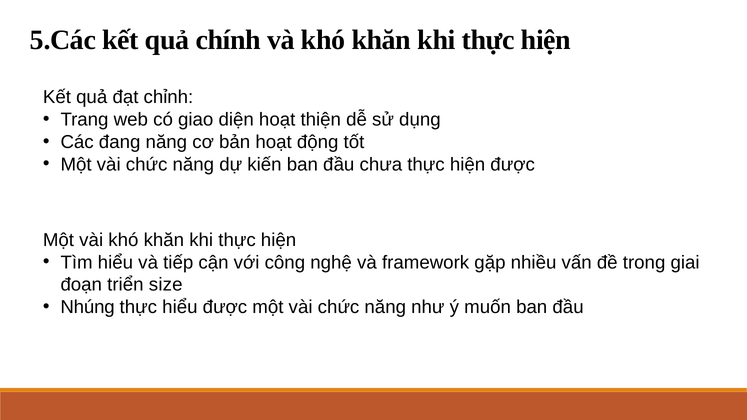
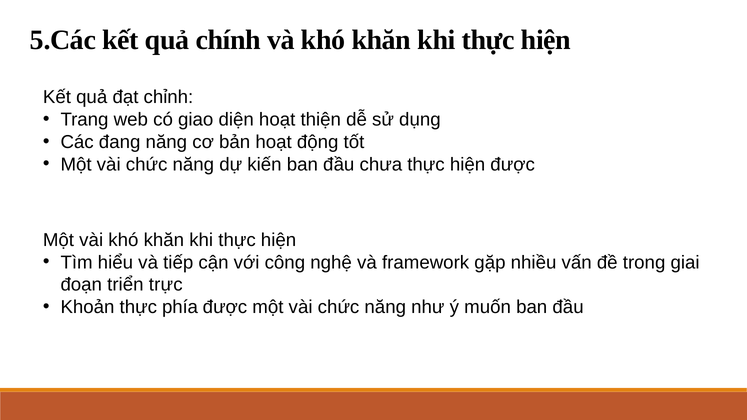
size: size -> trực (166, 285)
Nhúng: Nhúng -> Khoản (87, 307)
thực hiểu: hiểu -> phía (180, 307)
